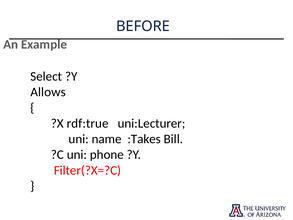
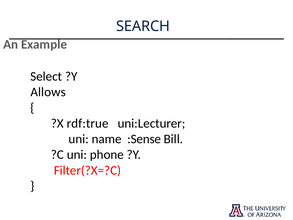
BEFORE: BEFORE -> SEARCH (143, 26)
:Takes: :Takes -> :Sense (144, 139)
